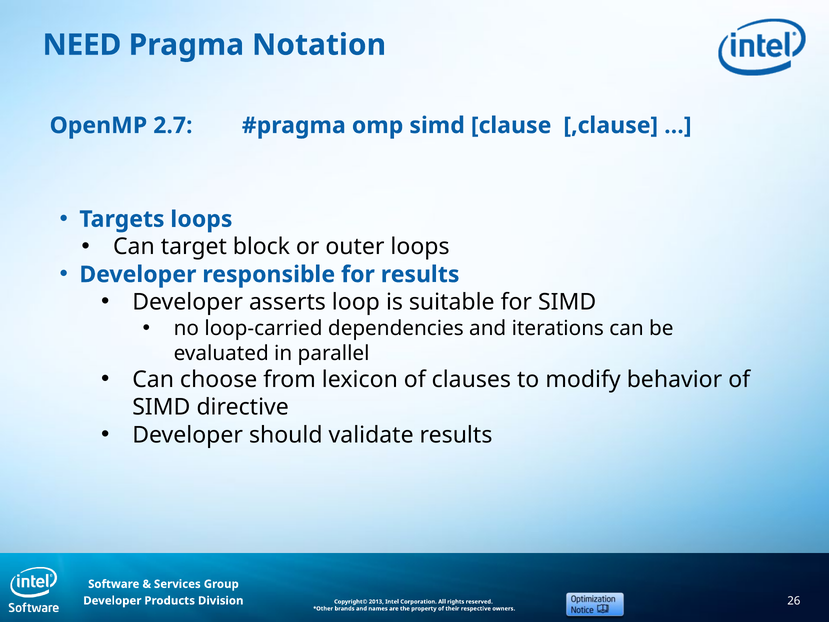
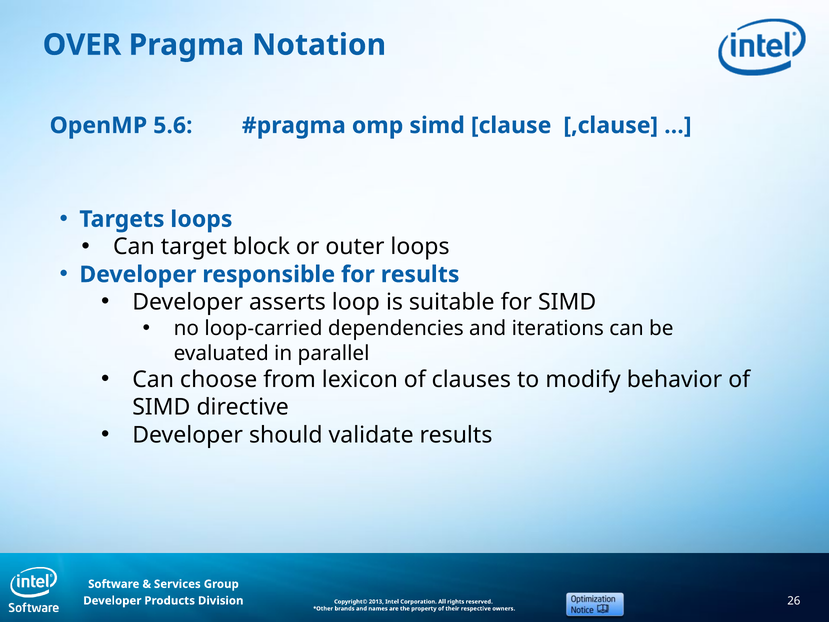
NEED: NEED -> OVER (82, 45)
2.7: 2.7 -> 5.6 (173, 125)
